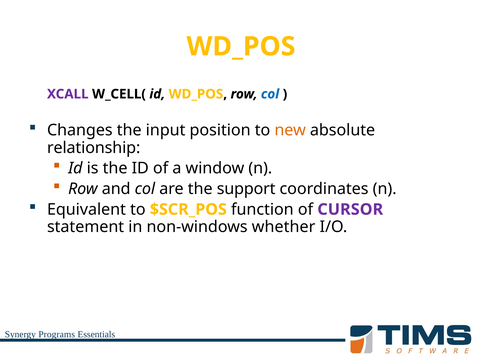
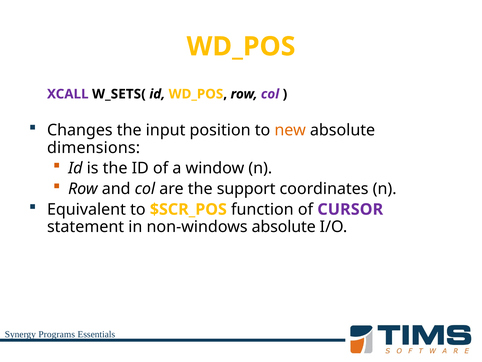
W_CELL(: W_CELL( -> W_SETS( (119, 94)
col colour: blue -> purple (270, 94)
relationship: relationship -> dimensions (94, 147)
non-windows whether: whether -> absolute (284, 226)
